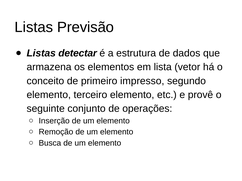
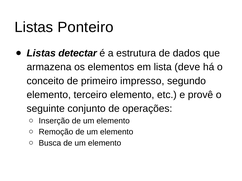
Previsão: Previsão -> Ponteiro (85, 27)
vetor: vetor -> deve (187, 67)
